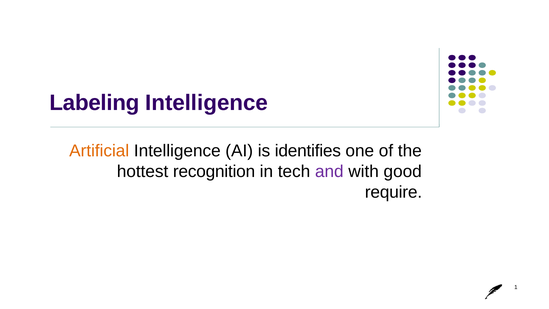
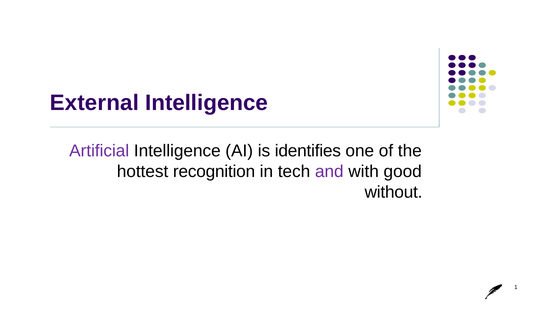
Labeling: Labeling -> External (94, 103)
Artificial colour: orange -> purple (99, 151)
require: require -> without (394, 192)
